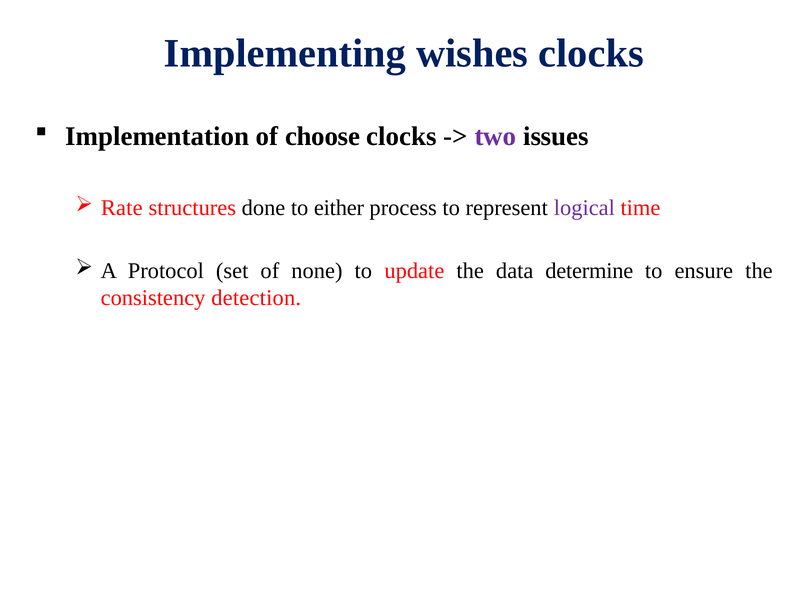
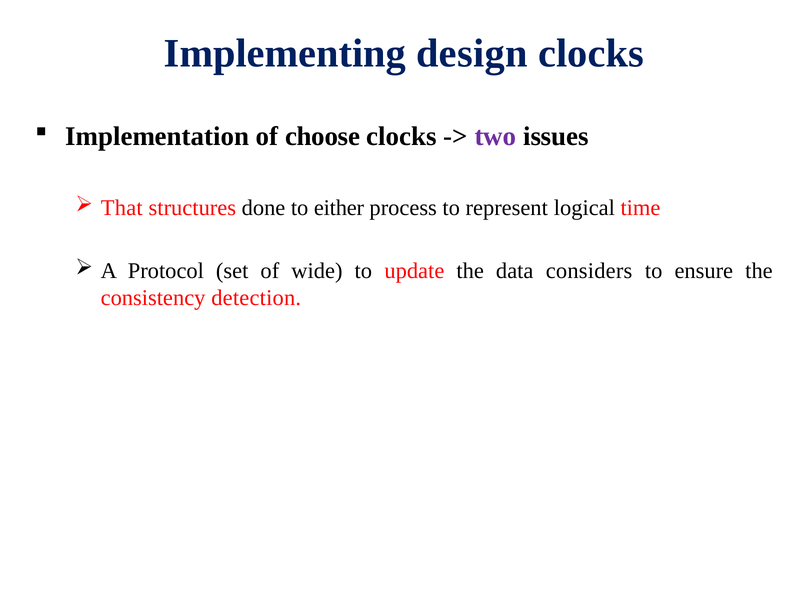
wishes: wishes -> design (472, 53)
Rate: Rate -> That (122, 208)
logical colour: purple -> black (584, 208)
none: none -> wide (317, 271)
determine: determine -> considers (589, 271)
